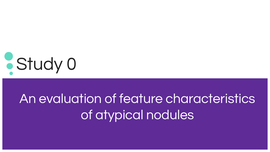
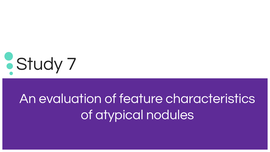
0: 0 -> 7 (72, 64)
